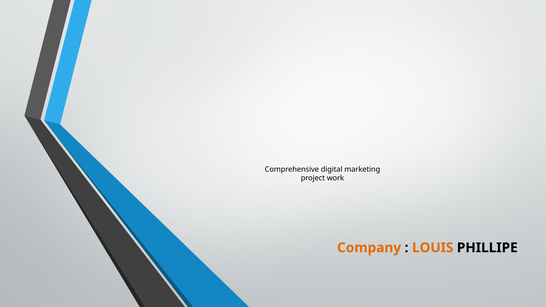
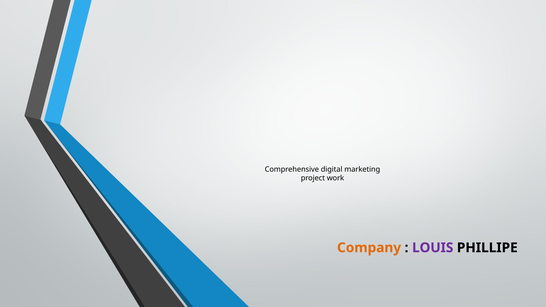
LOUIS colour: orange -> purple (433, 248)
